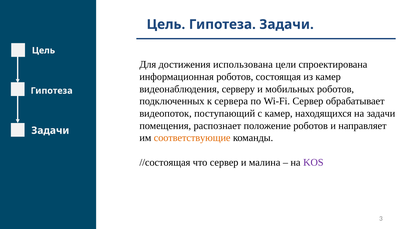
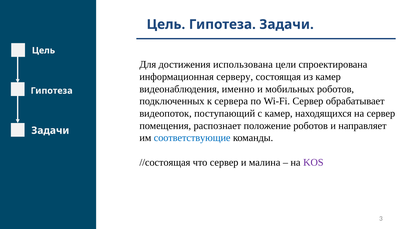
информационная роботов: роботов -> серверу (235, 77)
серверу: серверу -> именно (238, 89)
на задачи: задачи -> сервер (381, 113)
соответствующие colour: orange -> blue (192, 138)
